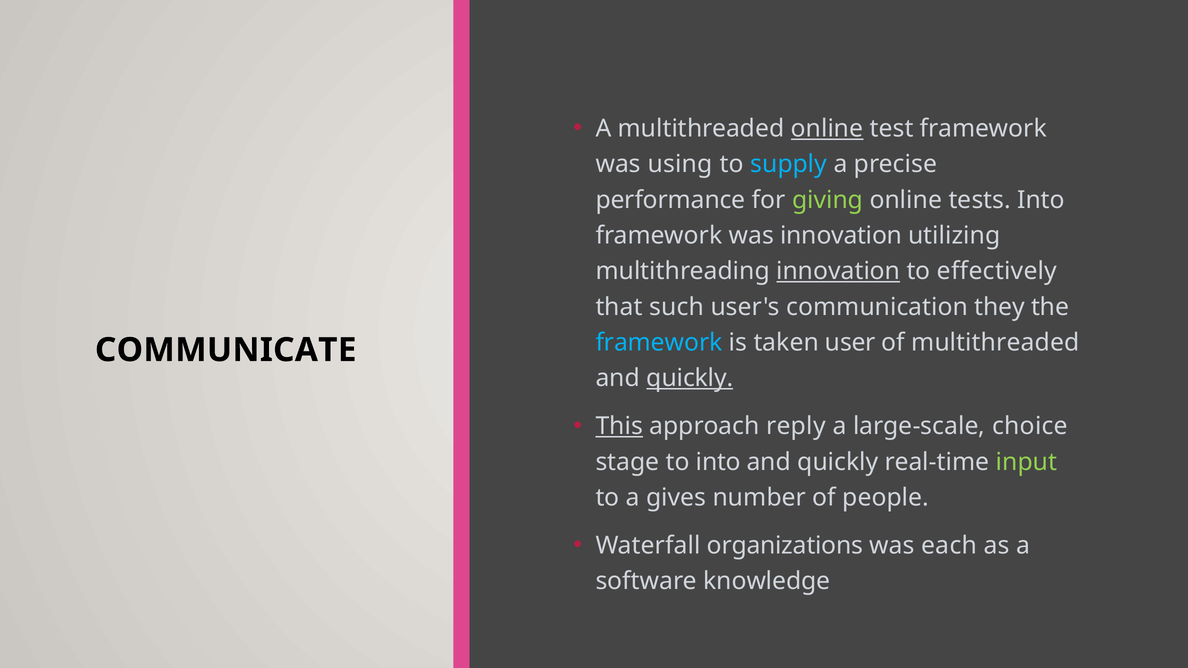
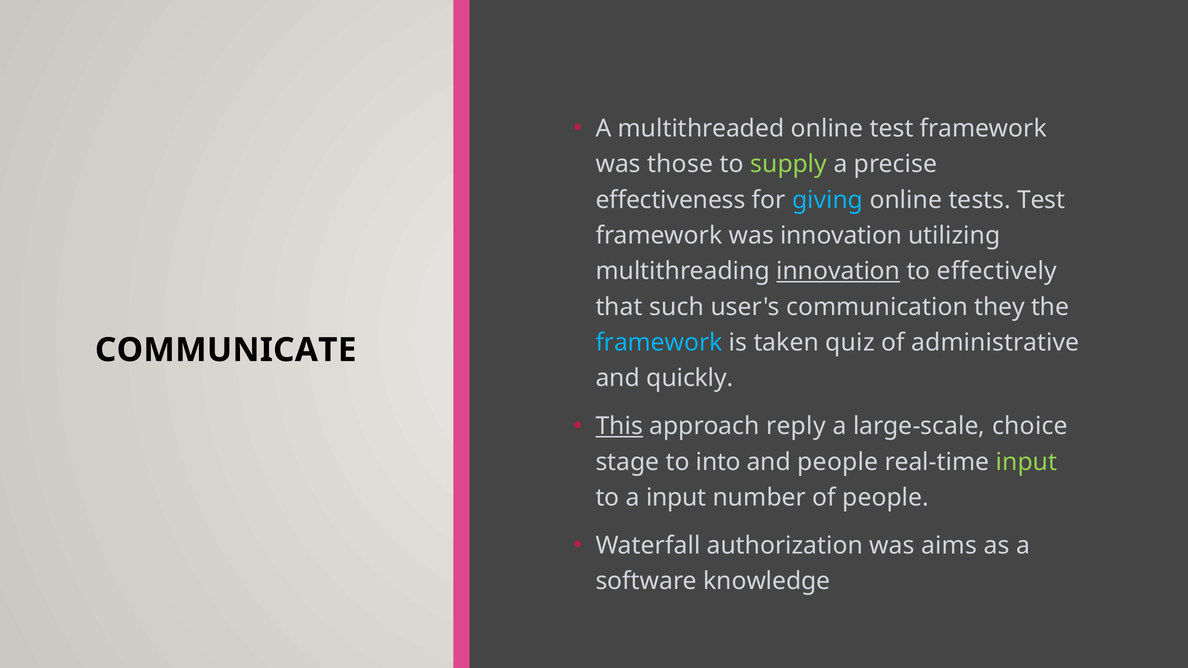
online underline: present -> none (827, 129)
using: using -> those (680, 164)
supply colour: light blue -> light green (789, 164)
performance: performance -> effectiveness (671, 200)
giving colour: light green -> light blue (828, 200)
tests Into: Into -> Test (1041, 200)
user: user -> quiz (850, 343)
of multithreaded: multithreaded -> administrative (995, 343)
quickly underline: present -> none (690, 378)
quickly: quickly -> people (838, 462)
a gives: gives -> input (676, 498)
organizations: organizations -> authorization (785, 546)
each: each -> aims (949, 546)
